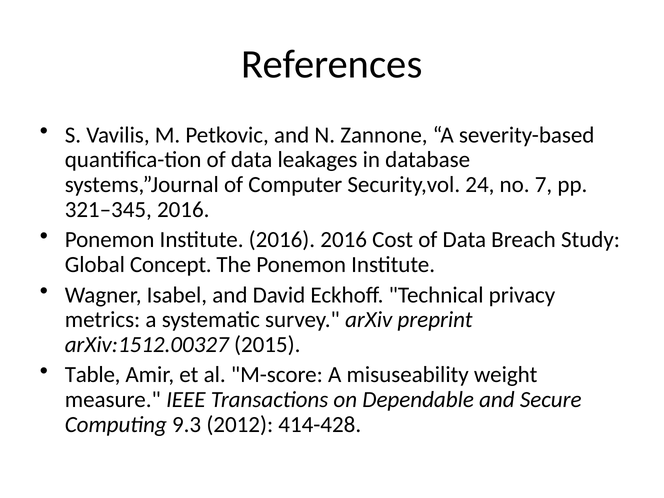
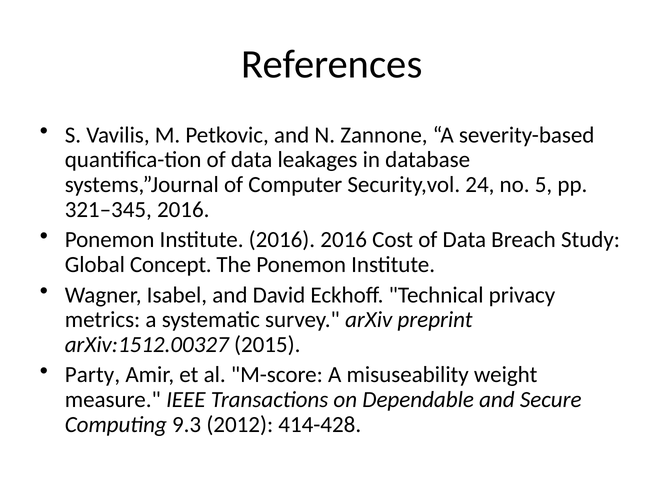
7: 7 -> 5 (543, 185)
Table: Table -> Party (92, 375)
